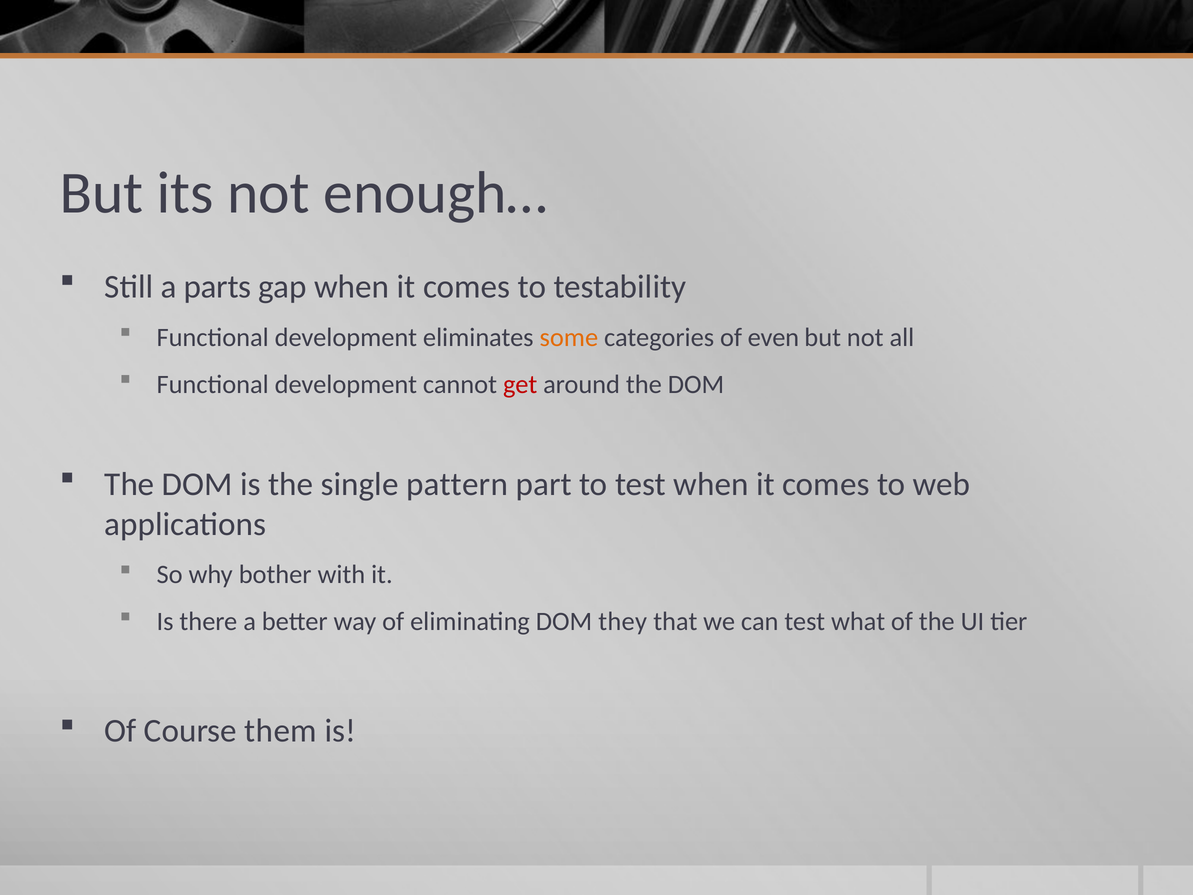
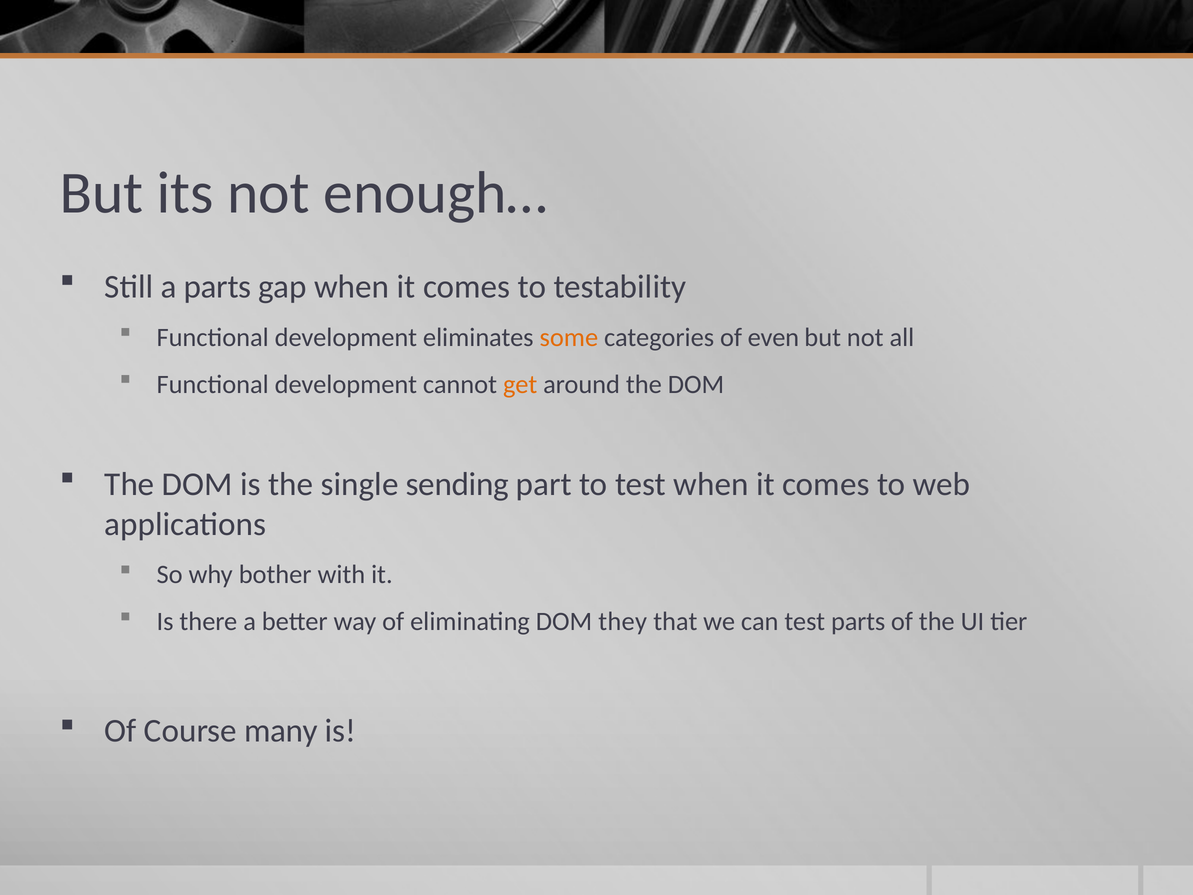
get colour: red -> orange (520, 384)
pattern: pattern -> sending (457, 484)
test what: what -> parts (858, 622)
them: them -> many (281, 731)
